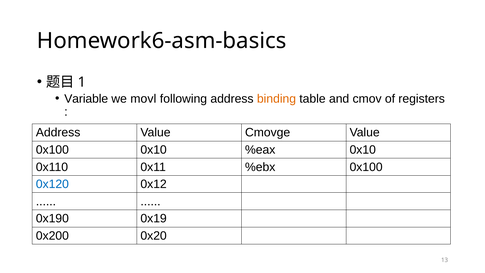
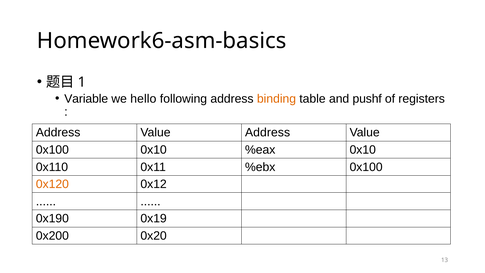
movl: movl -> hello (143, 99)
cmov: cmov -> pushf (367, 99)
Value Cmovge: Cmovge -> Address (268, 133)
0x120 colour: blue -> orange (52, 184)
